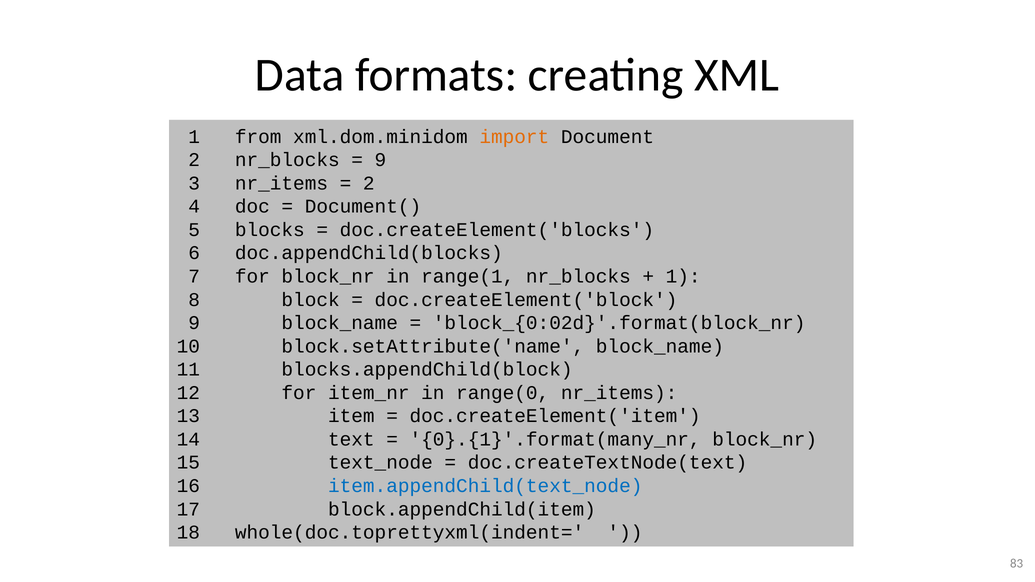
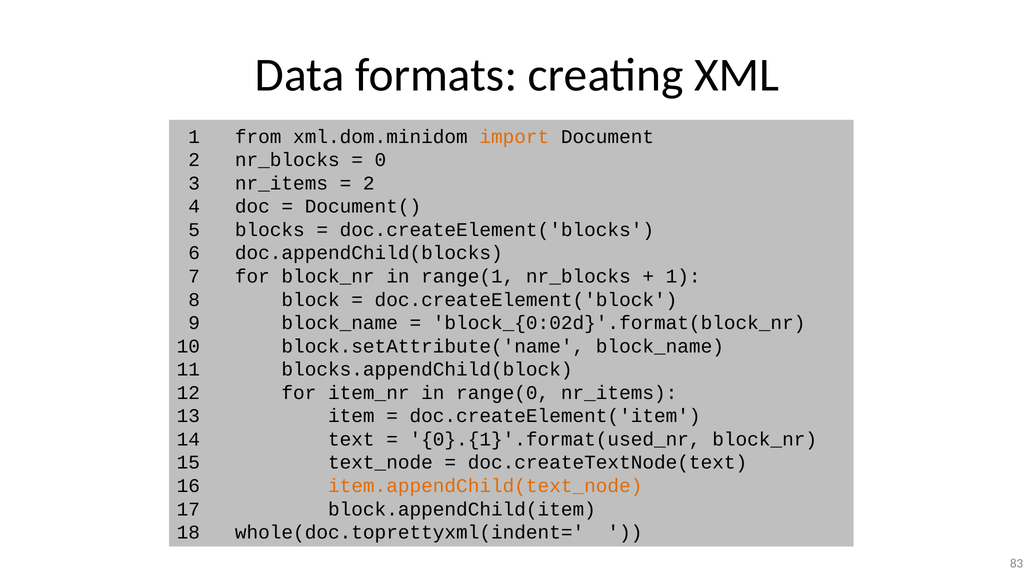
9: 9 -> 0 (380, 160)
0}.{1}'.format(many_nr: 0}.{1}'.format(many_nr -> 0}.{1}'.format(used_nr (555, 439)
item.appendChild(text_node colour: blue -> orange (485, 486)
